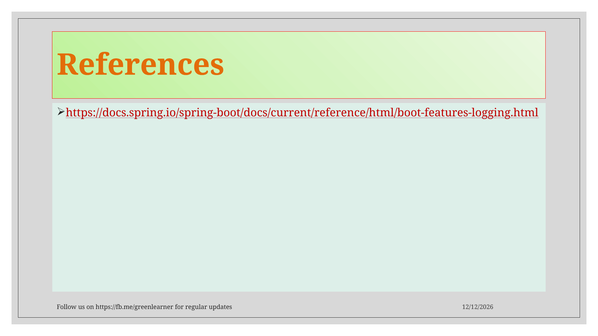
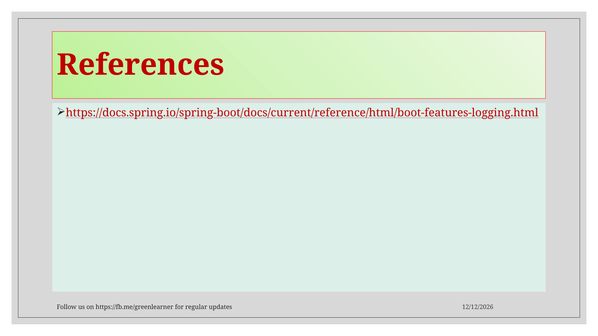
References colour: orange -> red (141, 65)
